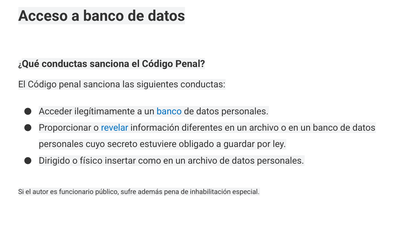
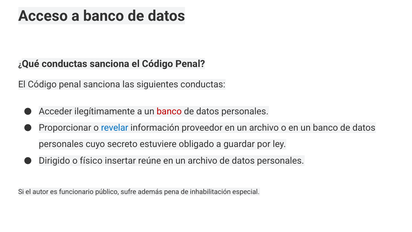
banco colour: blue -> red (169, 111)
diferentes: diferentes -> proveedor (202, 128)
como: como -> reúne (150, 161)
